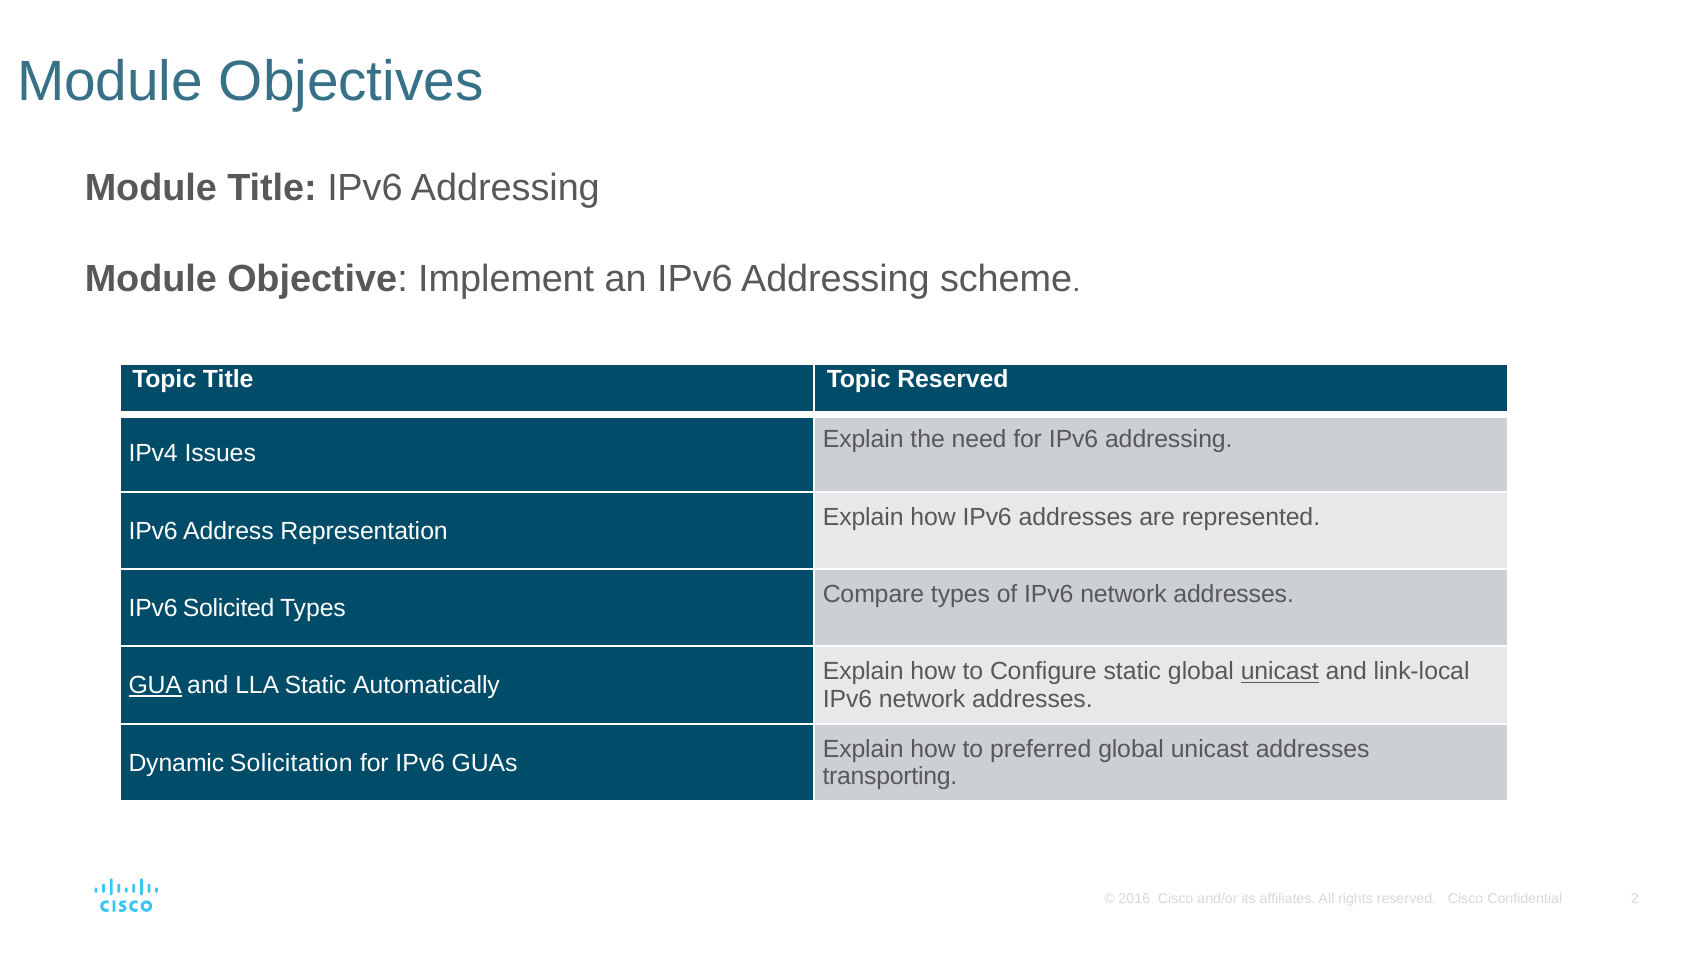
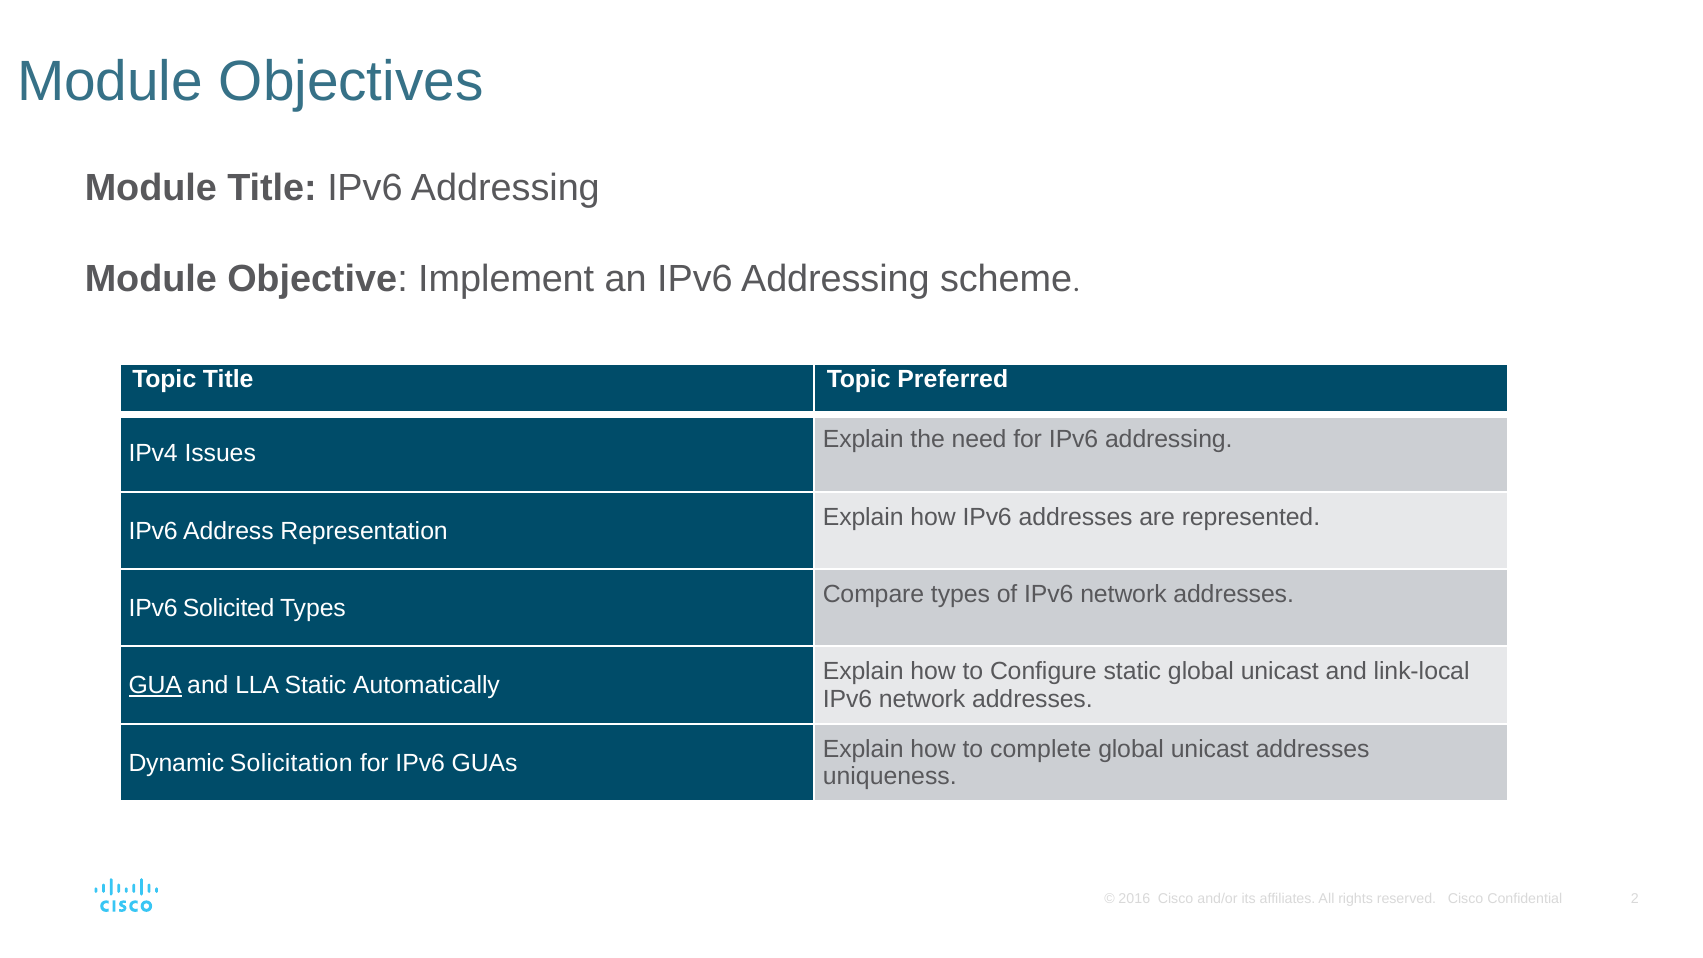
Topic Reserved: Reserved -> Preferred (953, 380)
unicast underline: present -> none (1280, 672)
preferred: preferred -> complete (1041, 749)
transporting: transporting -> uniqueness (890, 777)
